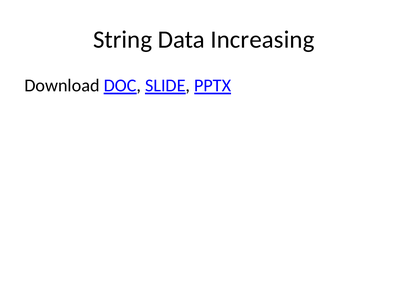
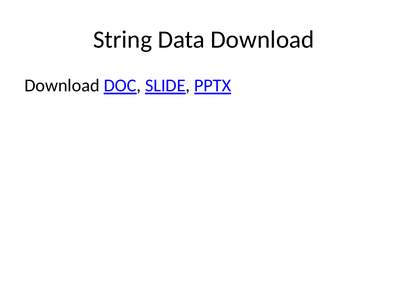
Data Increasing: Increasing -> Download (262, 39)
